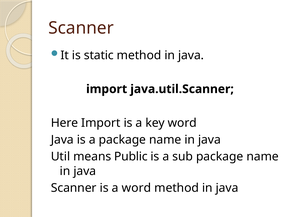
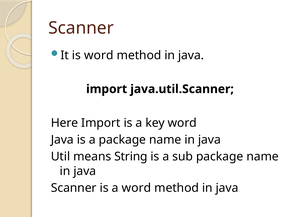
is static: static -> word (99, 55)
Public: Public -> String (131, 156)
